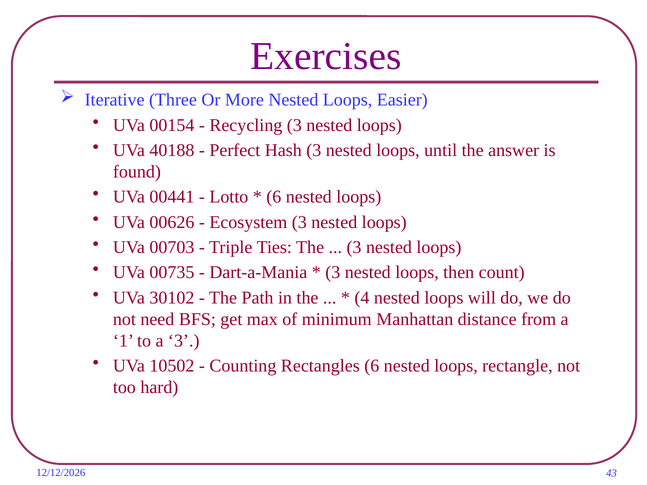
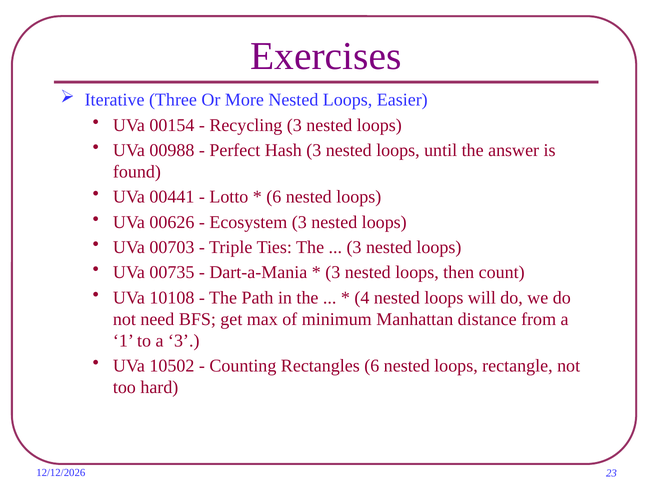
40188: 40188 -> 00988 (172, 150)
30102: 30102 -> 10108 (172, 298)
43: 43 -> 23 (611, 474)
